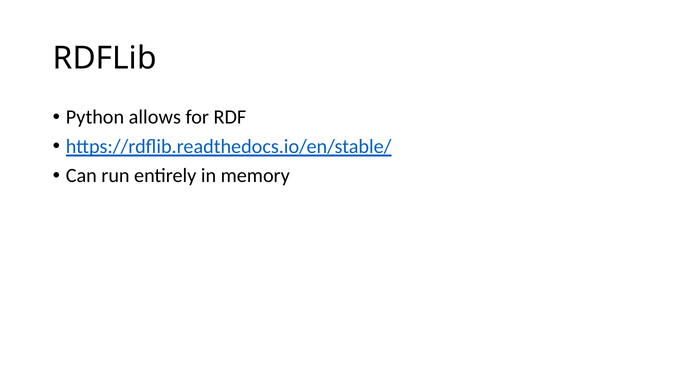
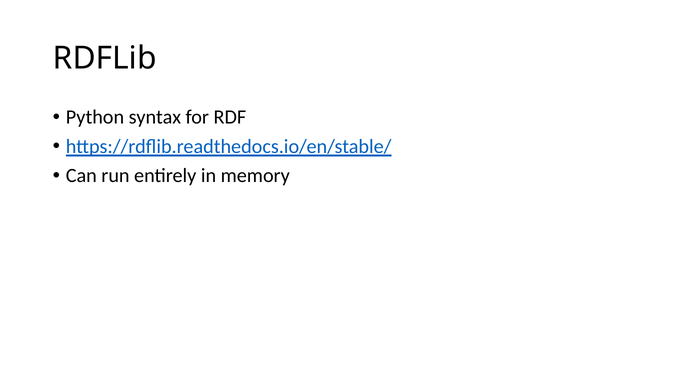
allows: allows -> syntax (155, 117)
